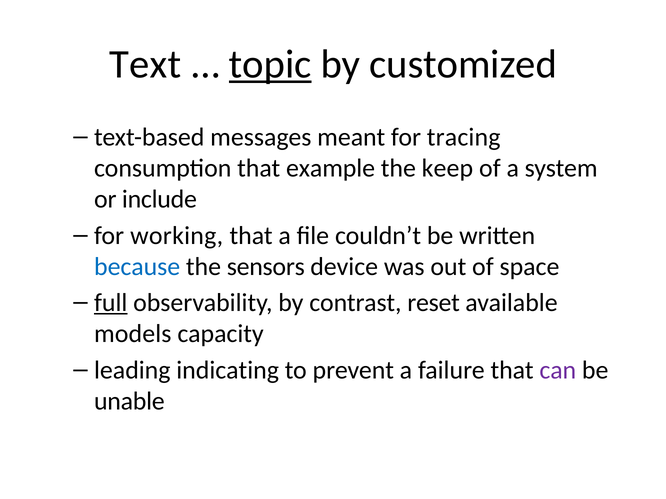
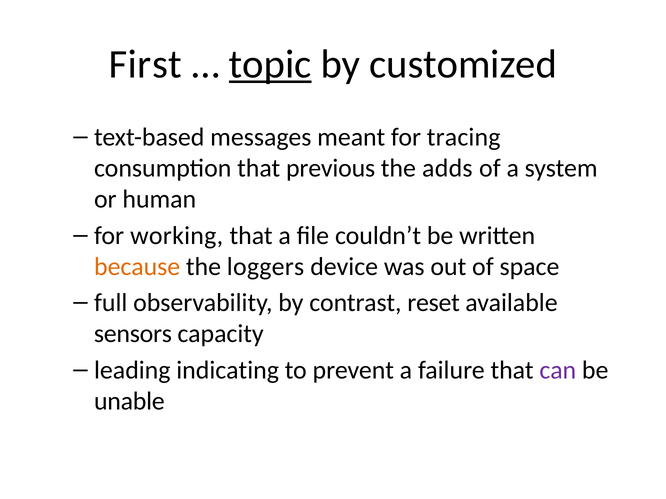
Text: Text -> First (145, 64)
example: example -> previous (331, 168)
keep: keep -> adds (447, 168)
include: include -> human (159, 199)
because colour: blue -> orange (137, 267)
sensors: sensors -> loggers (266, 267)
full underline: present -> none (111, 303)
models: models -> sensors (133, 334)
